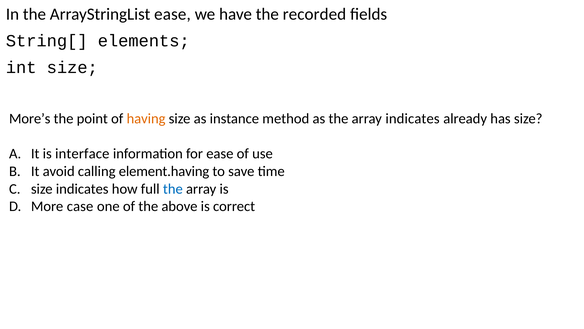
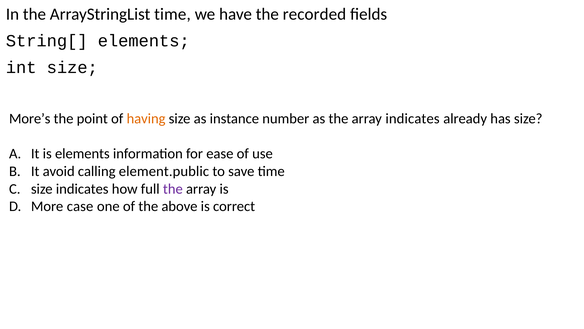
ArrayStringList ease: ease -> time (172, 14)
method: method -> number (286, 119)
is interface: interface -> elements (82, 154)
element.having: element.having -> element.public (164, 171)
the colour: blue -> purple (173, 189)
